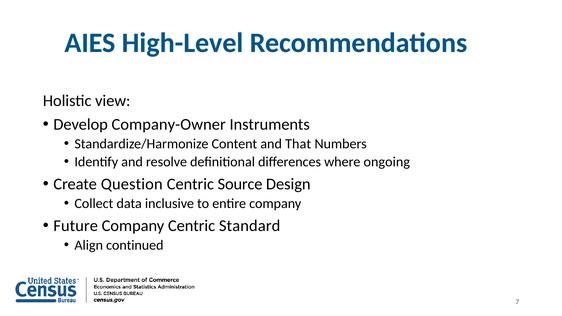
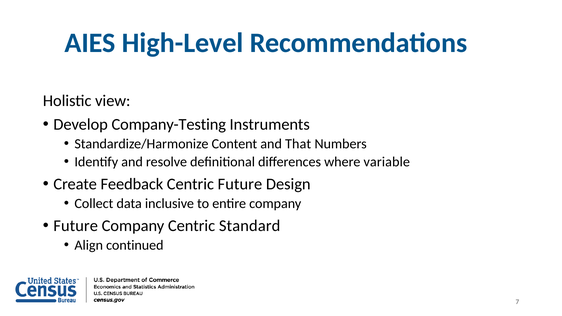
Company-Owner: Company-Owner -> Company-Testing (169, 124)
ongoing: ongoing -> variable (387, 162)
Question: Question -> Feedback (132, 184)
Centric Source: Source -> Future (240, 184)
